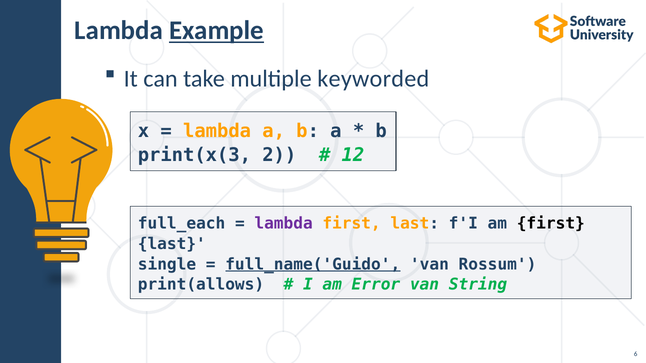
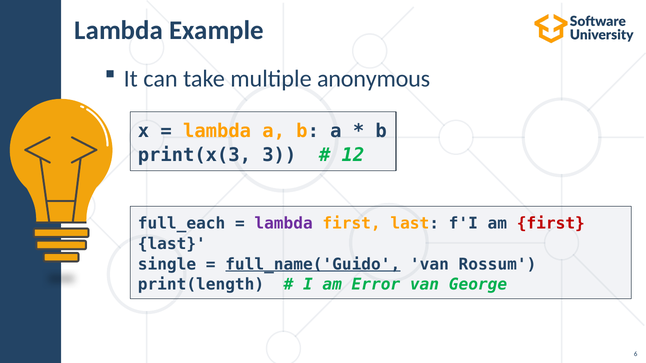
Example underline: present -> none (216, 31)
keyworded: keyworded -> anonymous (374, 79)
2: 2 -> 3 (279, 155)
first colour: black -> red (551, 224)
print(allows: print(allows -> print(length (201, 285)
String: String -> George (478, 285)
